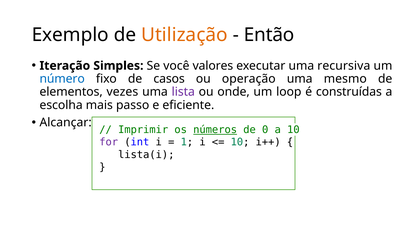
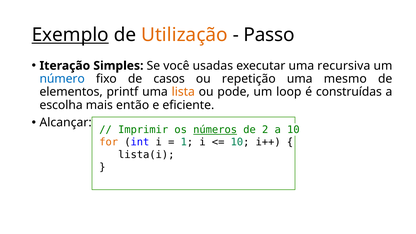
Exemplo underline: none -> present (70, 35)
Então: Então -> Passo (269, 35)
valores: valores -> usadas (213, 66)
operação: operação -> repetição (249, 79)
vezes: vezes -> printf (122, 92)
lista colour: purple -> orange (183, 92)
onde: onde -> pode (234, 92)
passo: passo -> então (133, 105)
0: 0 -> 2 (265, 130)
for colour: purple -> orange (109, 142)
